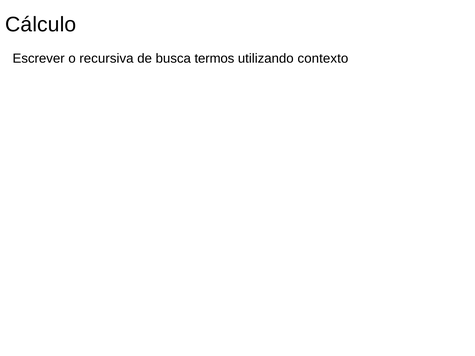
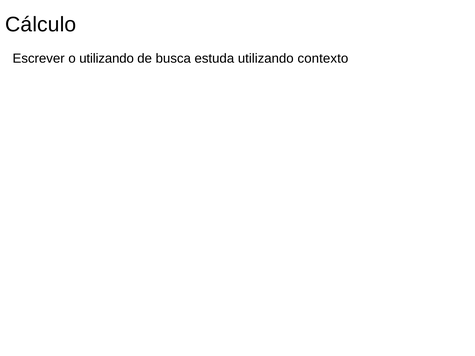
o recursiva: recursiva -> utilizando (107, 59)
termos: termos -> estuda (214, 59)
